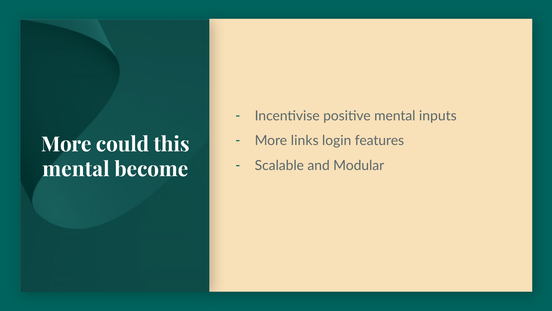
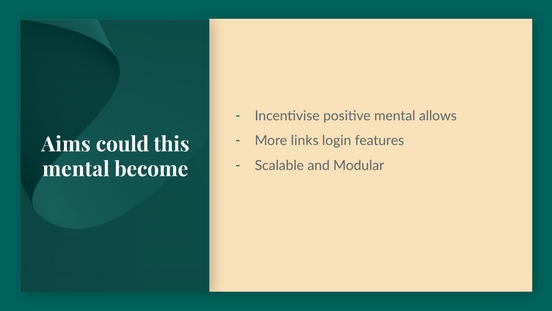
inputs: inputs -> allows (438, 116)
More: More -> Aims (66, 144)
